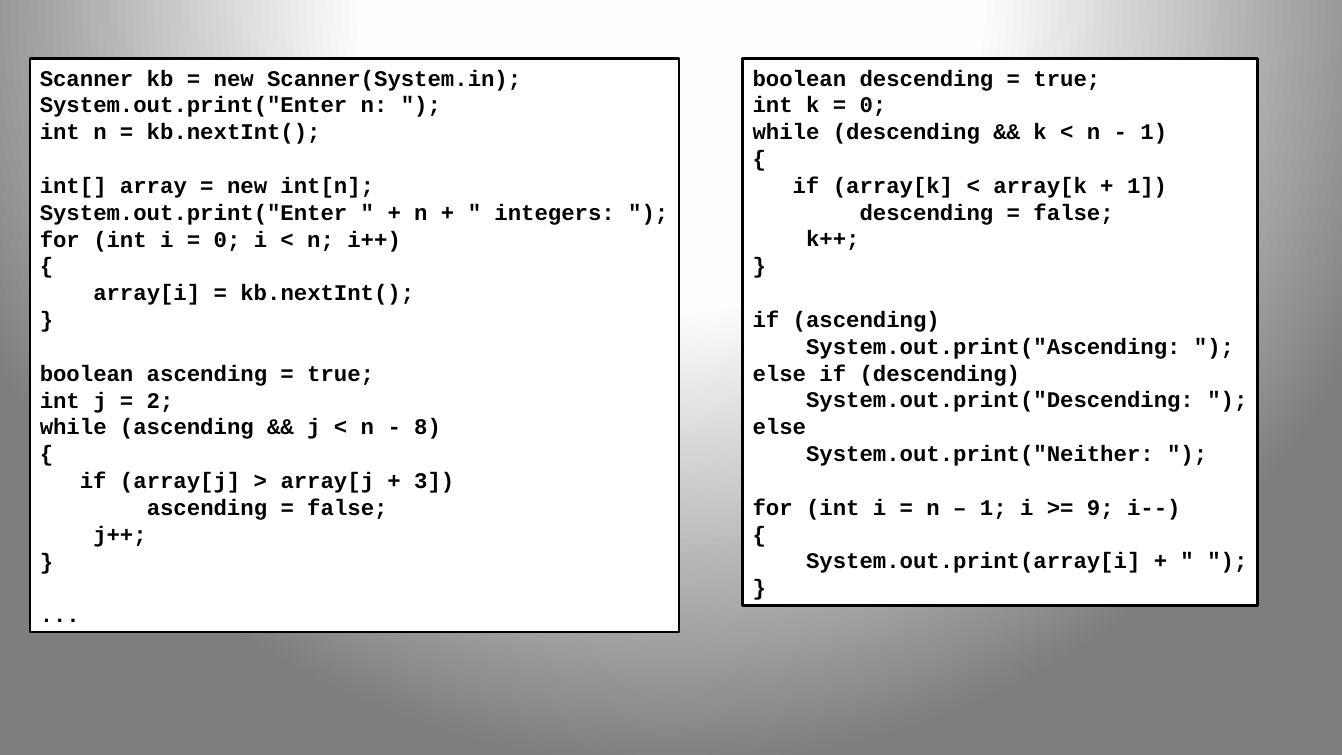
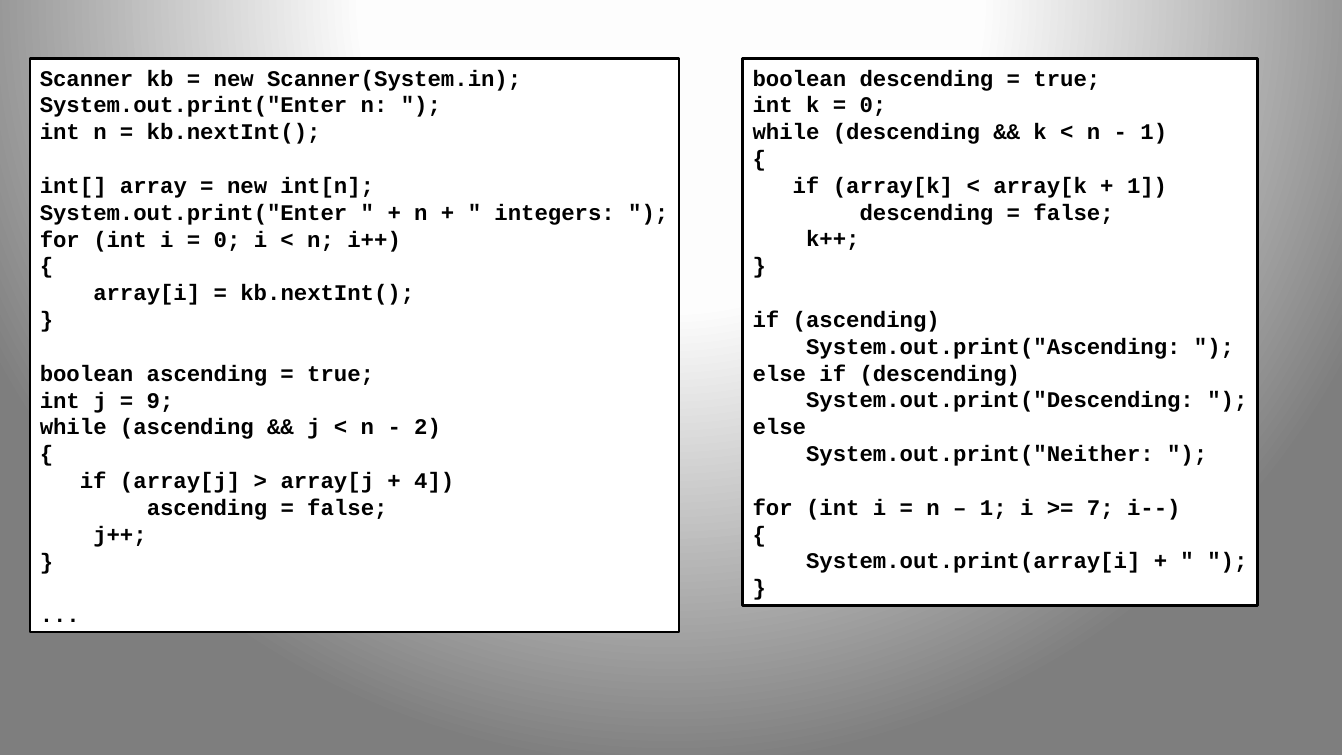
2: 2 -> 9 (160, 401)
8: 8 -> 2 (428, 427)
3: 3 -> 4 (434, 481)
9: 9 -> 7 (1100, 508)
